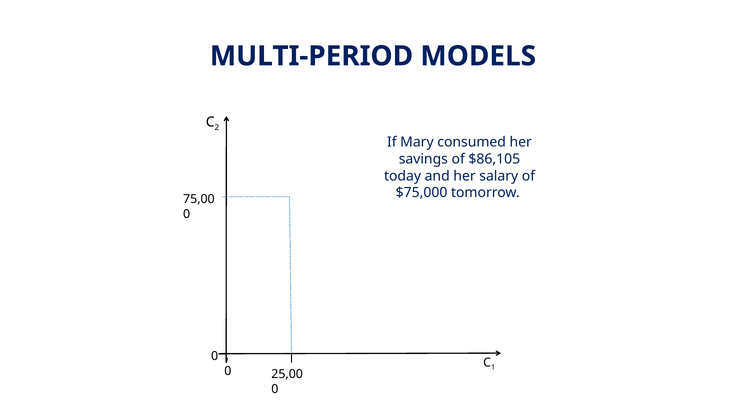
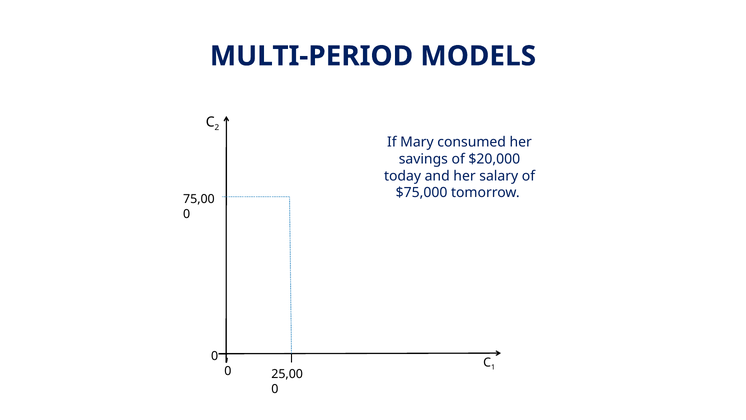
$86,105: $86,105 -> $20,000 (494, 159)
